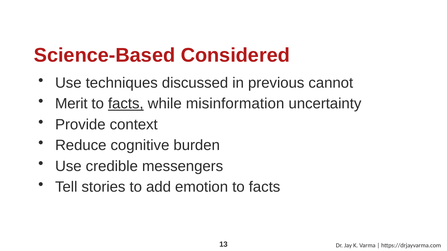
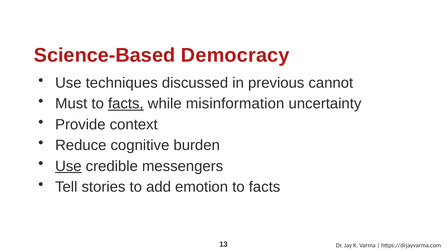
Considered: Considered -> Democracy (235, 56)
Merit: Merit -> Must (71, 104)
Use underline: none -> present (68, 166)
